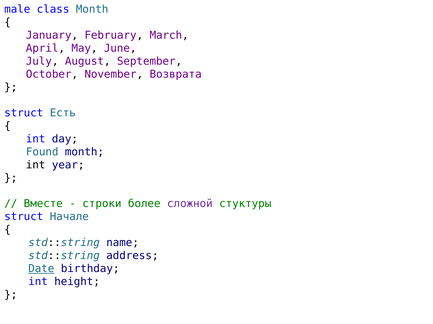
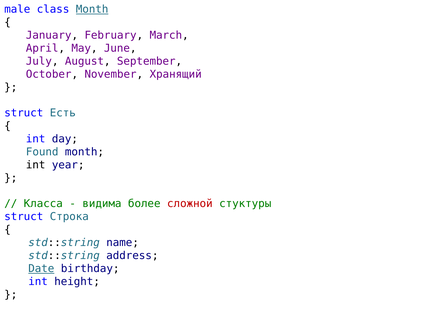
Month underline: none -> present (92, 9)
Возврата: Возврата -> Хранящий (176, 74)
Вместе: Вместе -> Класса (43, 204)
строки: строки -> видима (102, 204)
сложной colour: purple -> red (190, 204)
Начале: Начале -> Строка (69, 217)
